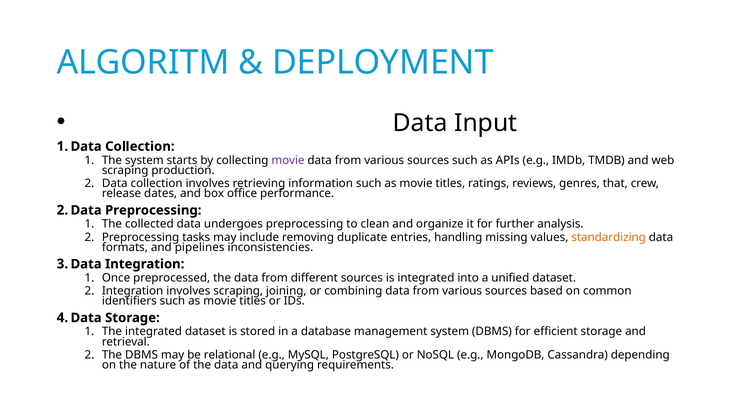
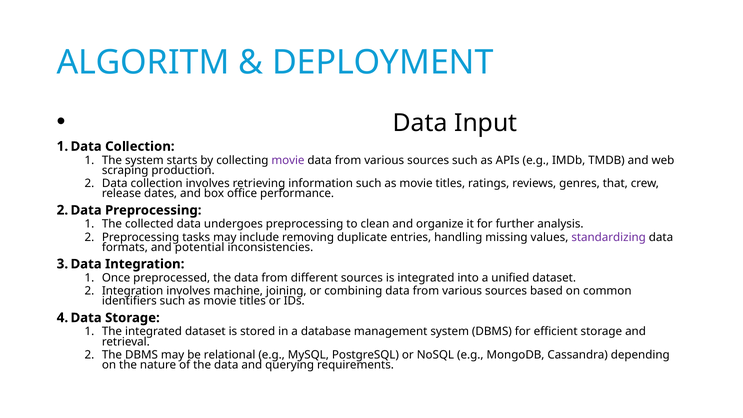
standardizing colour: orange -> purple (609, 237)
pipelines: pipelines -> potential (200, 247)
involves scraping: scraping -> machine (238, 291)
